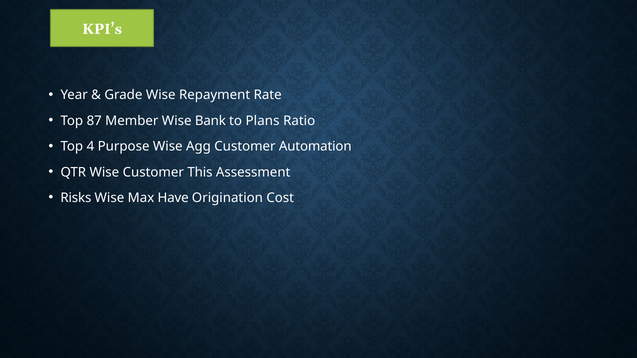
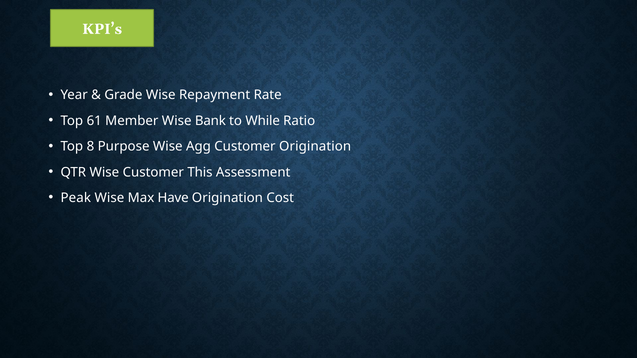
87: 87 -> 61 (94, 121)
Plans: Plans -> While (263, 121)
4: 4 -> 8 (90, 147)
Customer Automation: Automation -> Origination (315, 147)
Risks: Risks -> Peak (76, 198)
